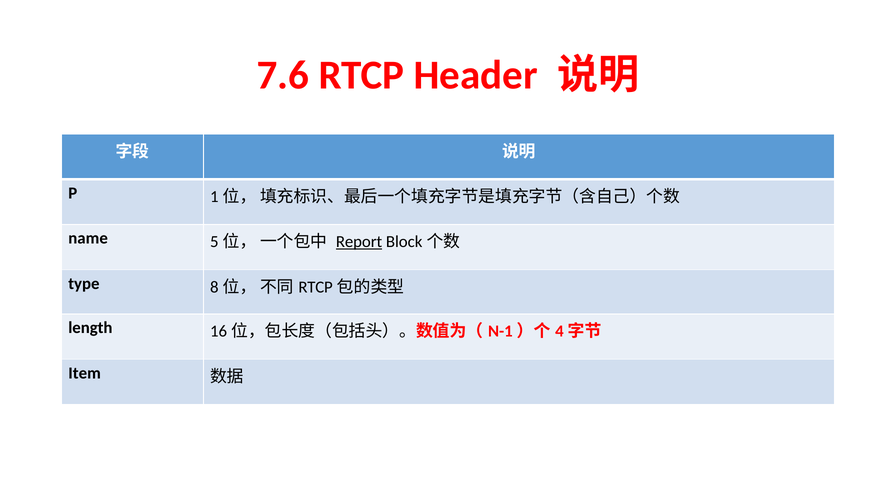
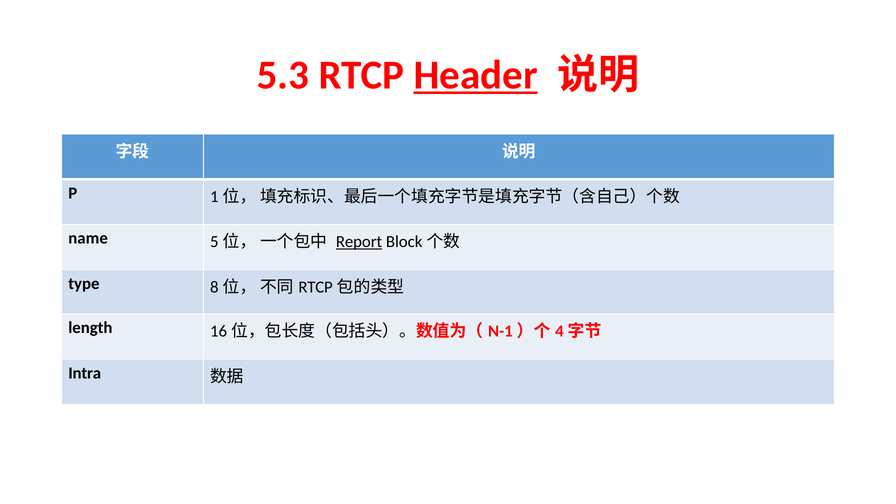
7.6: 7.6 -> 5.3 (283, 75)
Header underline: none -> present (476, 75)
Item: Item -> Intra (85, 373)
